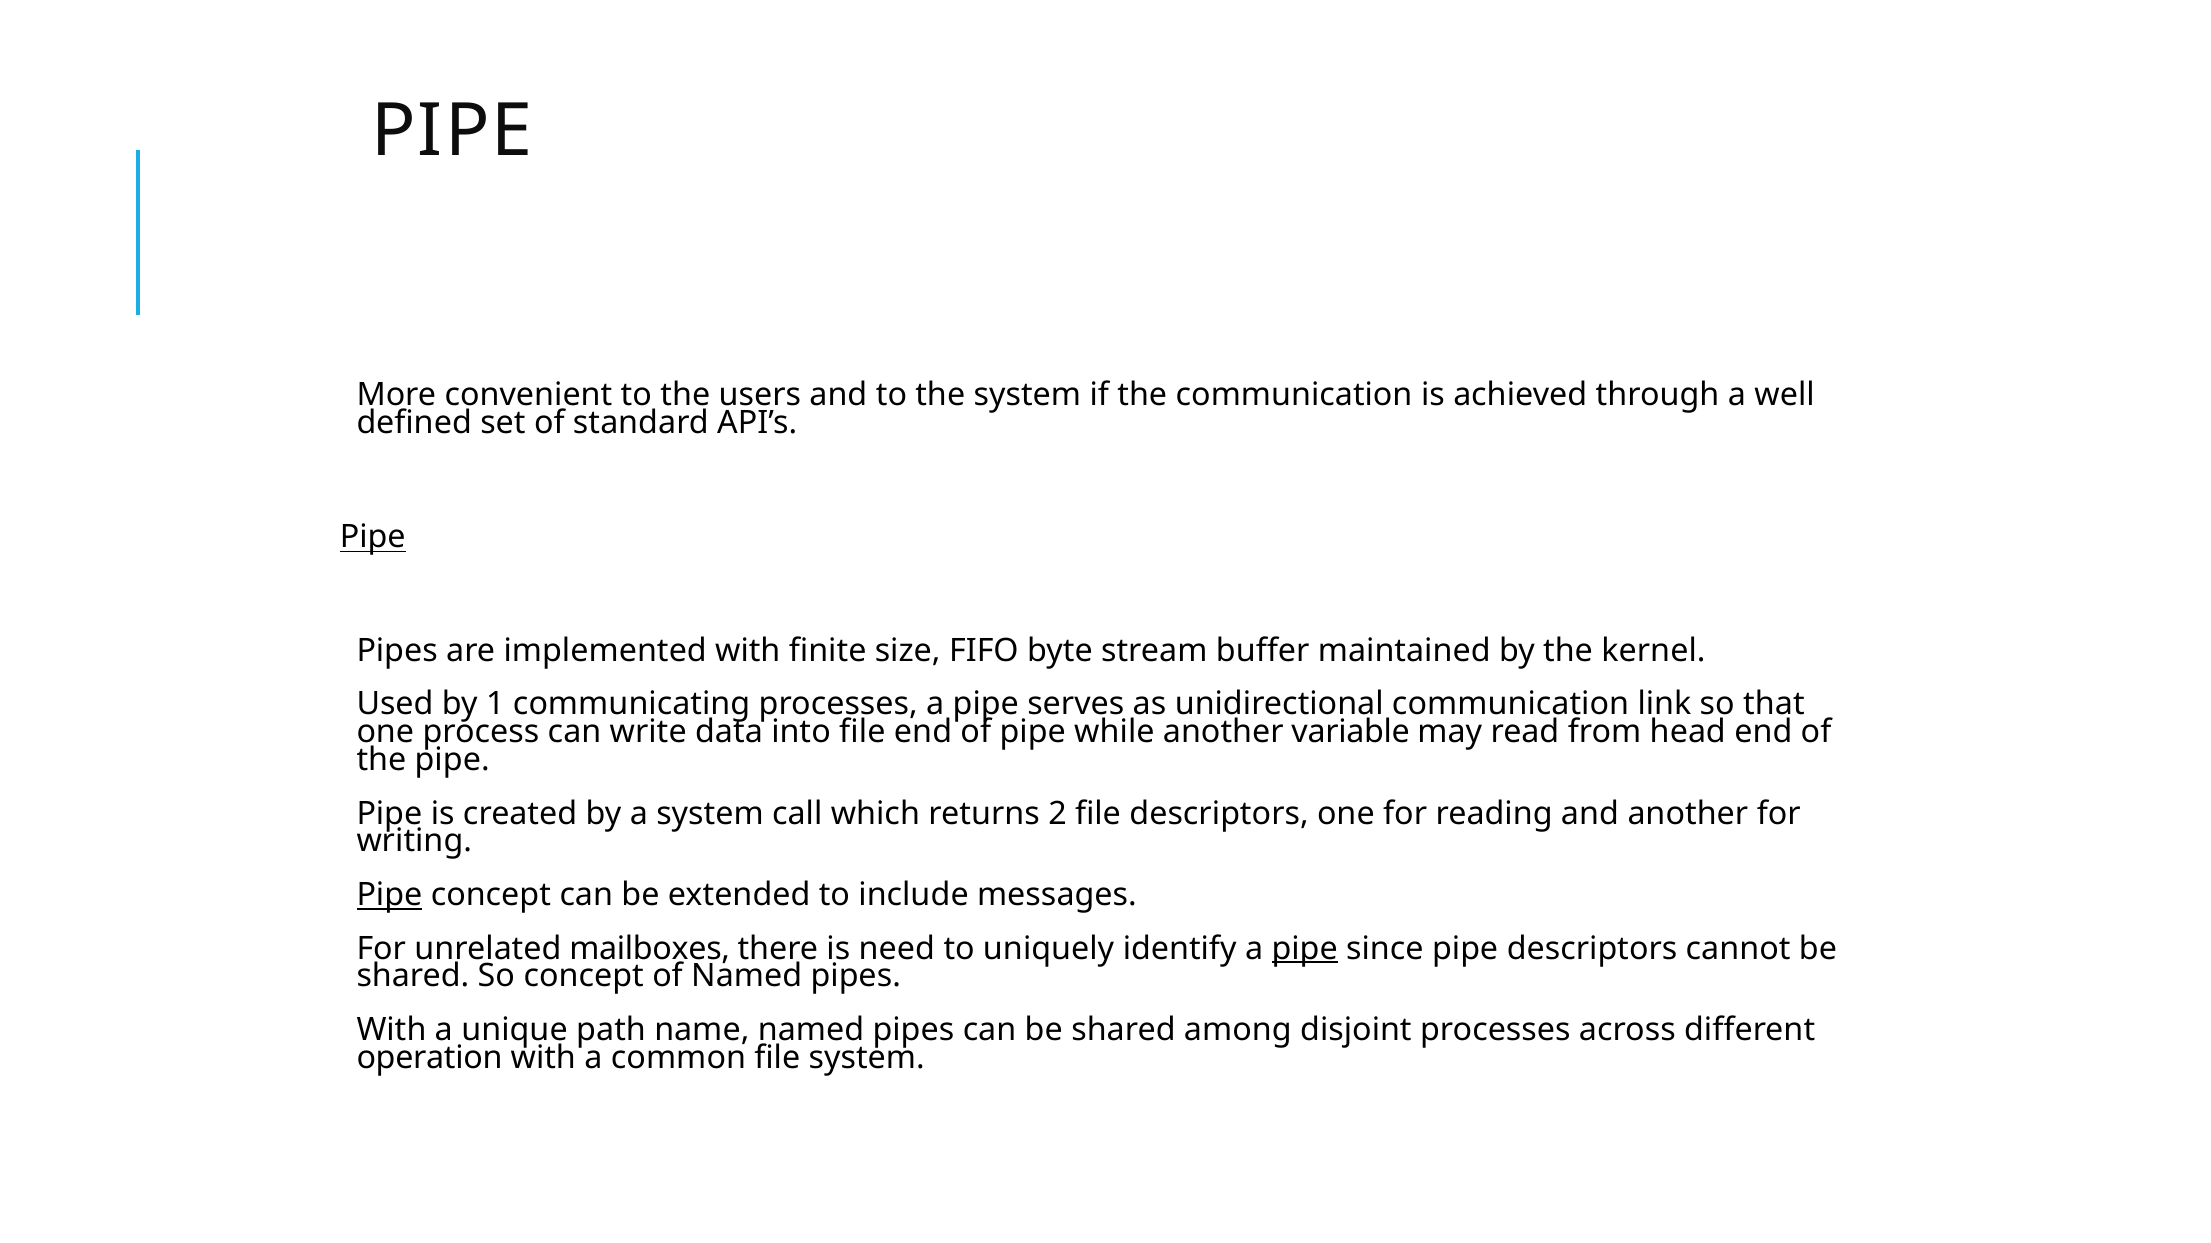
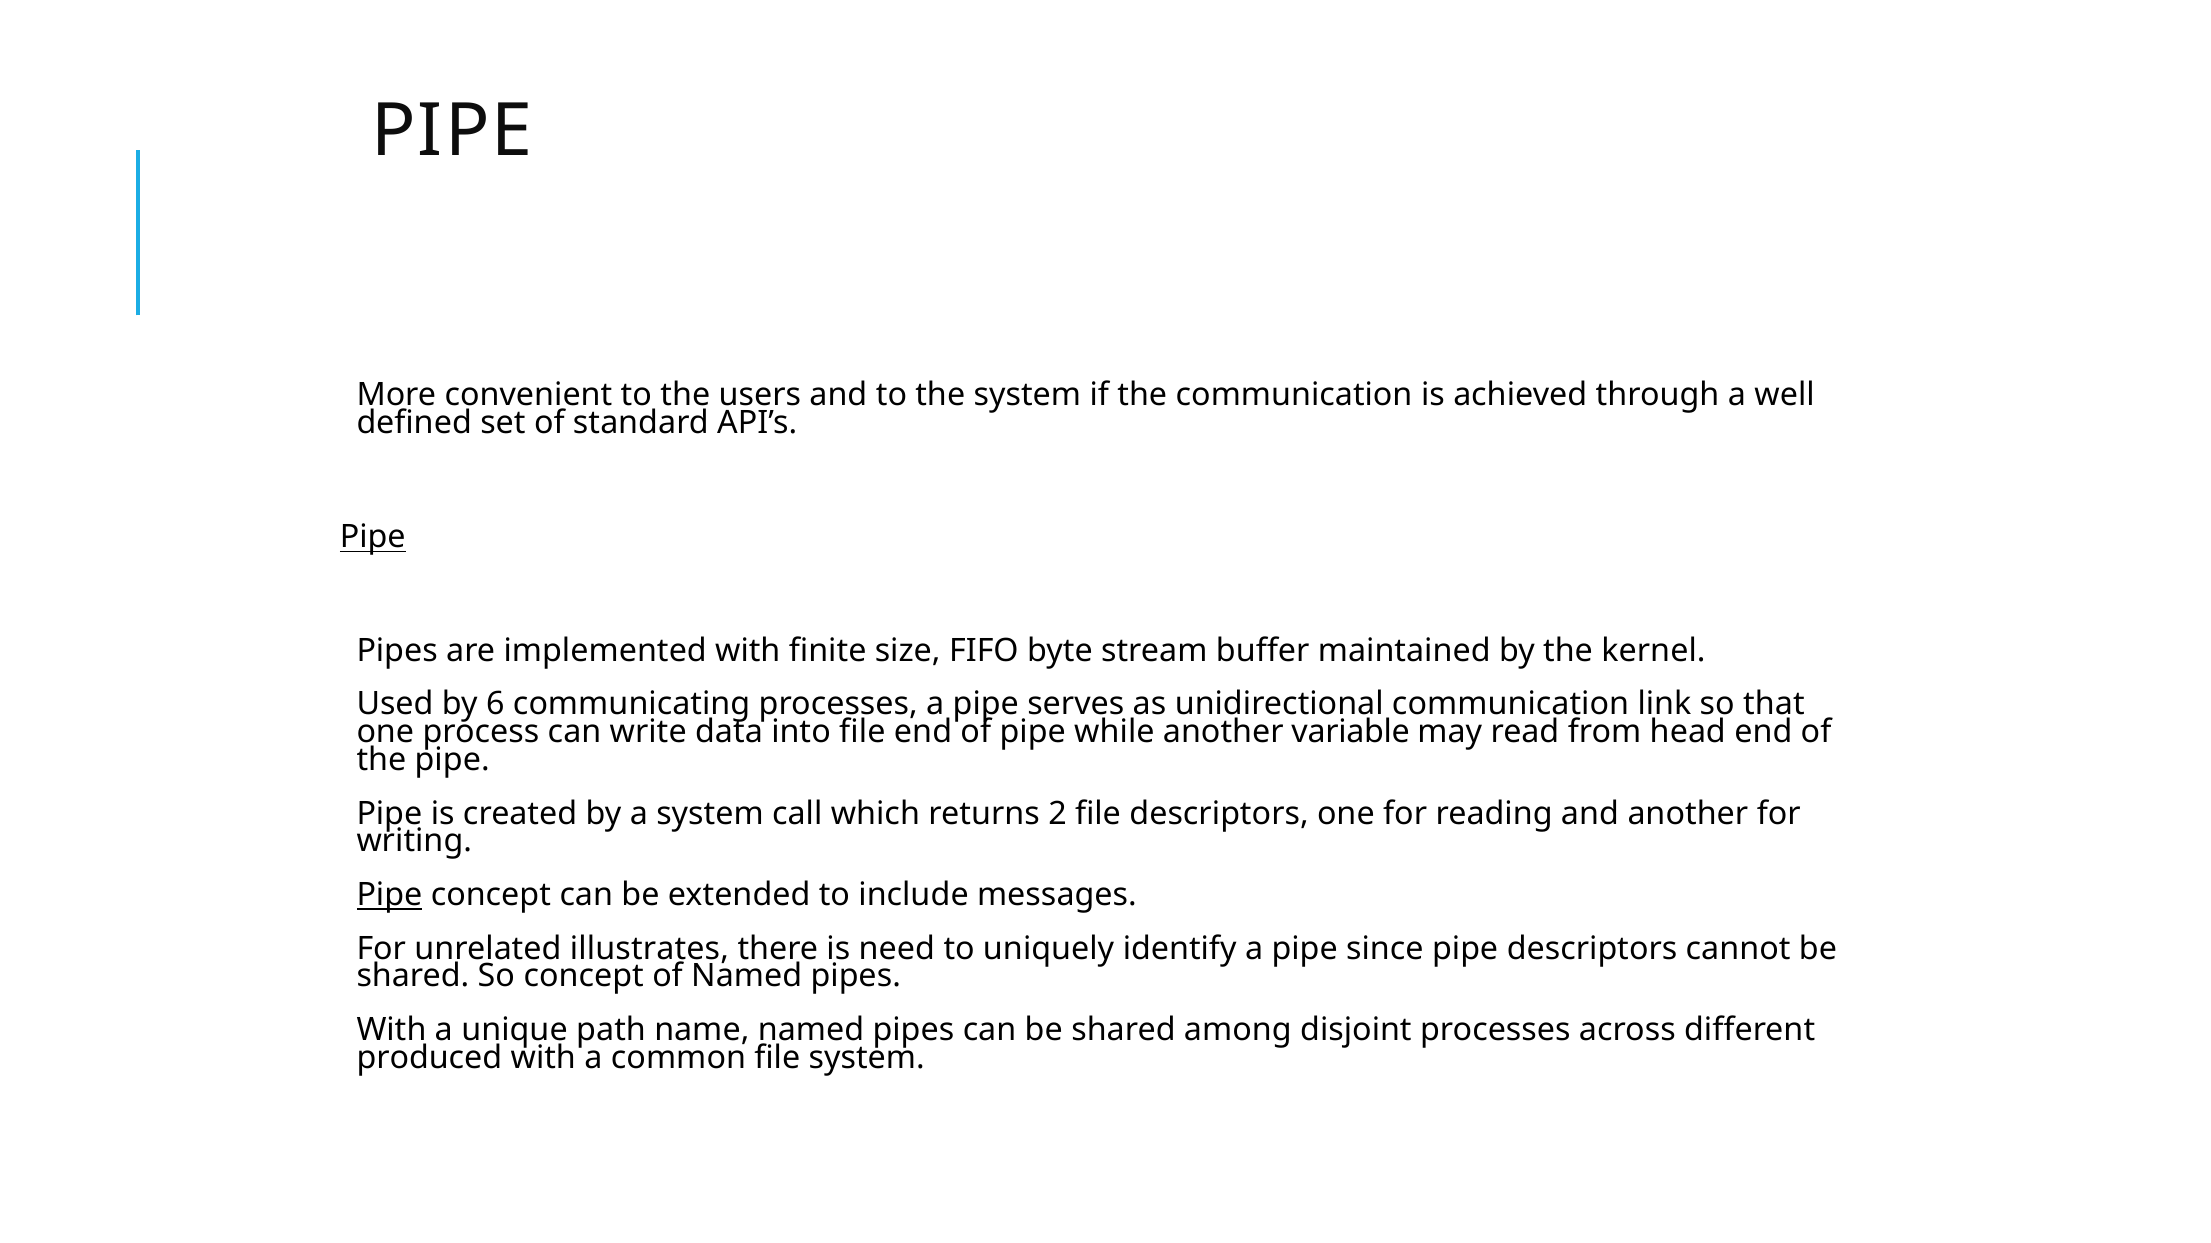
1: 1 -> 6 (495, 704)
mailboxes: mailboxes -> illustrates (649, 949)
pipe underline: present -> none (1305, 949)
operation: operation -> produced (429, 1058)
